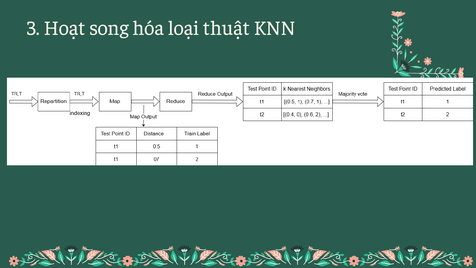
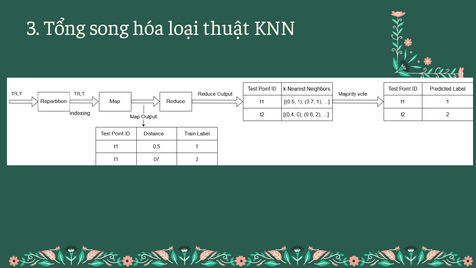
Hoạt: Hoạt -> Tổng (64, 28)
